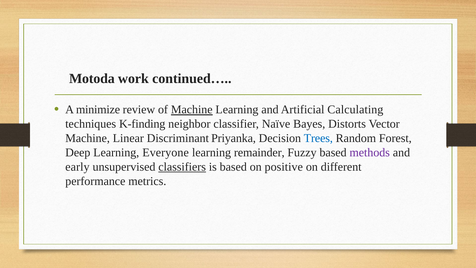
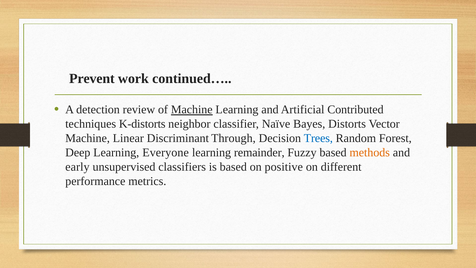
Motoda: Motoda -> Prevent (92, 79)
minimize: minimize -> detection (98, 110)
Calculating: Calculating -> Contributed (355, 110)
K-finding: K-finding -> K-distorts (142, 124)
Priyanka: Priyanka -> Through (233, 138)
methods colour: purple -> orange (370, 152)
classifiers underline: present -> none (182, 167)
